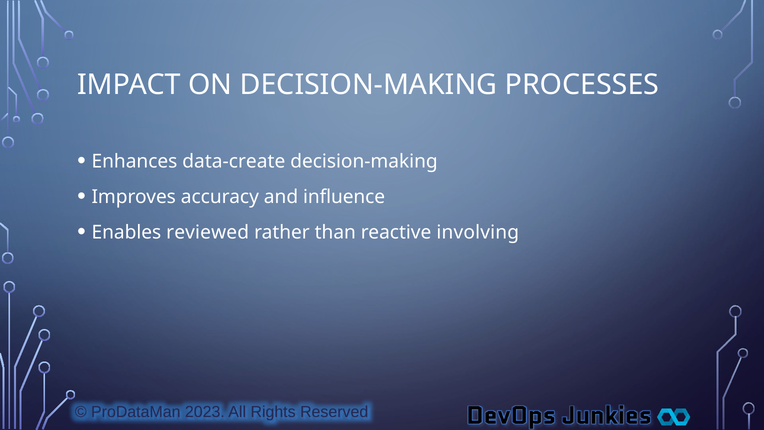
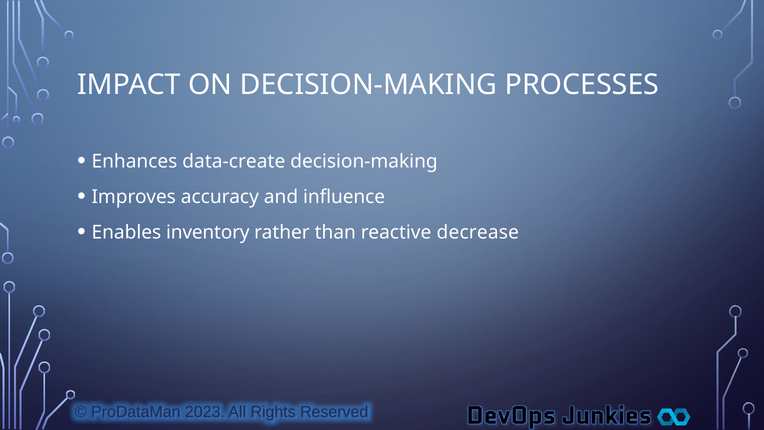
reviewed: reviewed -> inventory (208, 232)
involving: involving -> decrease (478, 232)
